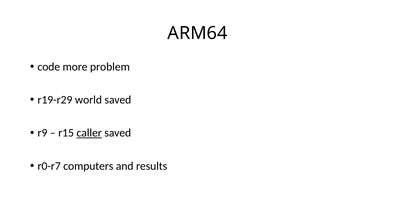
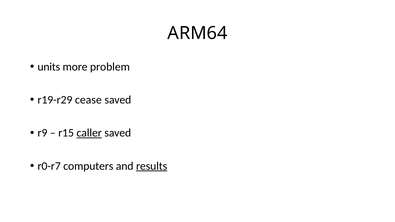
code: code -> units (49, 67)
world: world -> cease (88, 100)
results underline: none -> present (152, 166)
